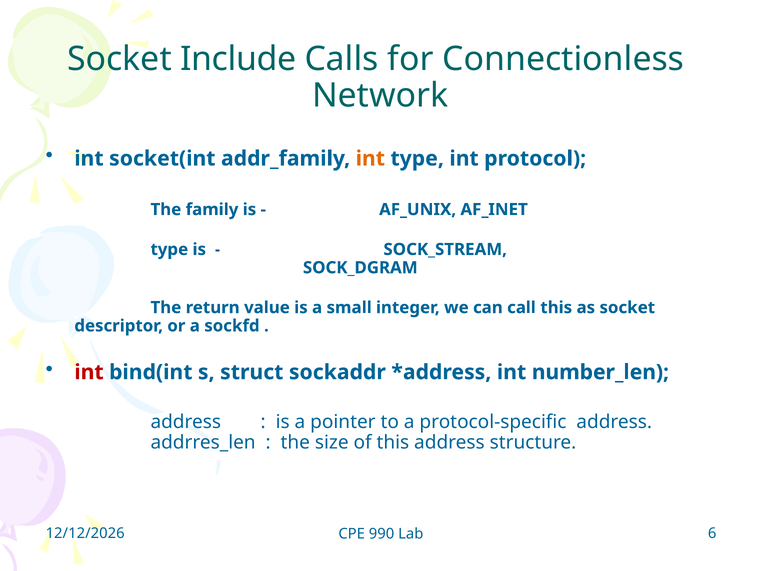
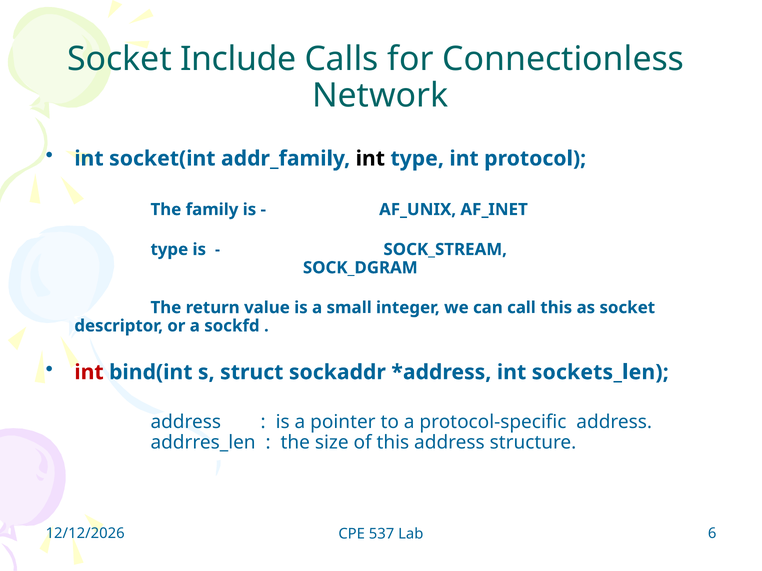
int colour: orange -> black (370, 159)
number_len: number_len -> sockets_len (600, 373)
990: 990 -> 537 (382, 534)
